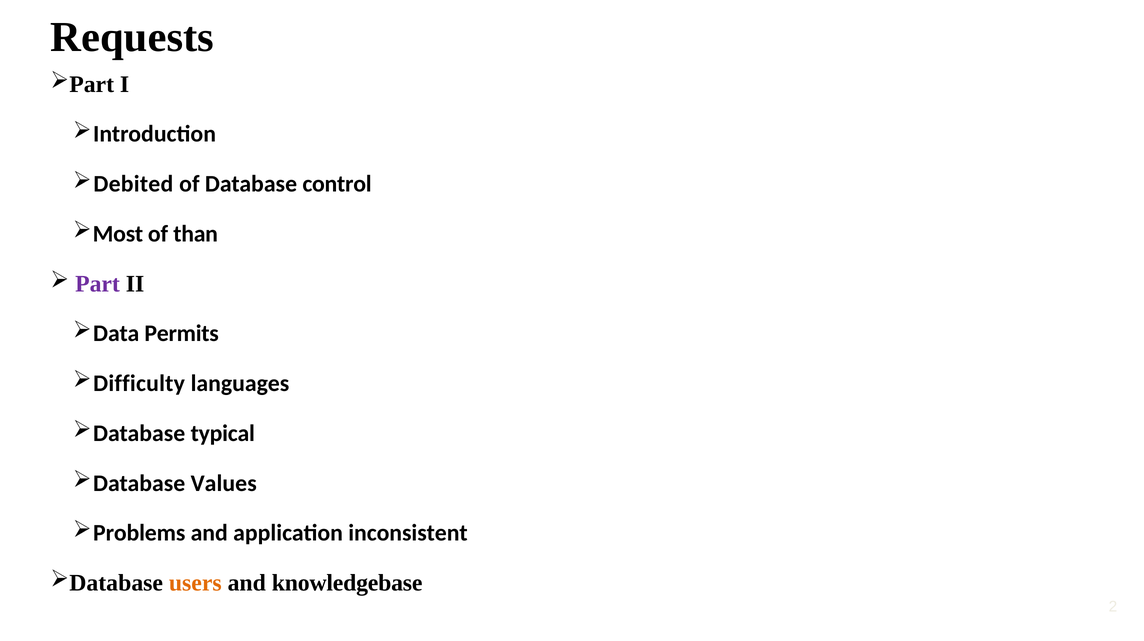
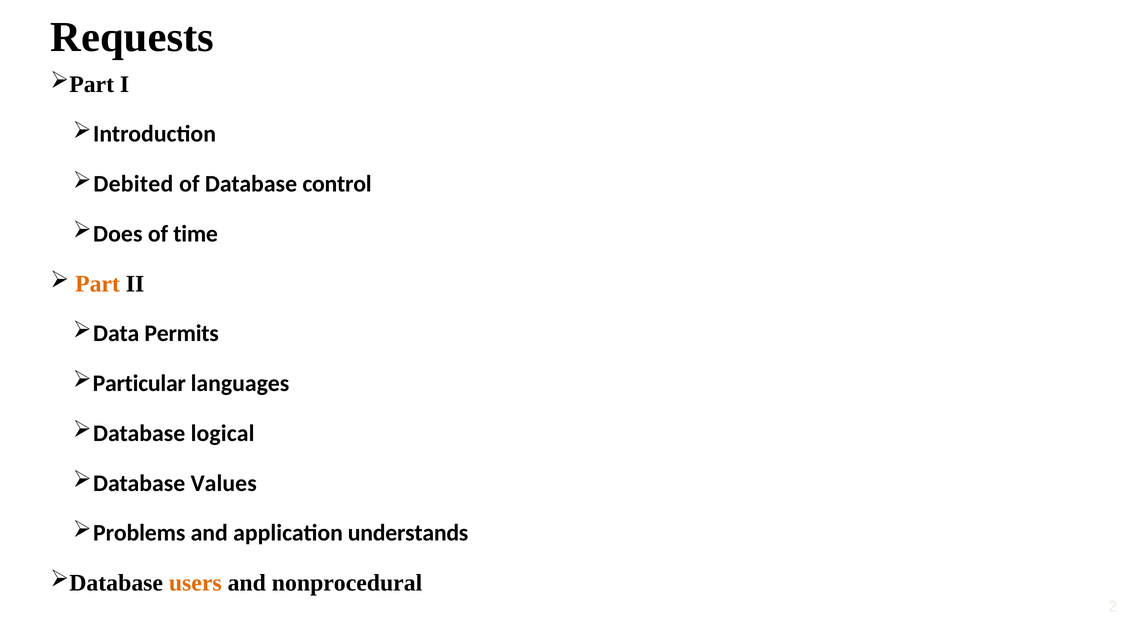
Most: Most -> Does (118, 234)
than: than -> time (196, 234)
Part colour: purple -> orange (98, 284)
Difficulty: Difficulty -> Particular (139, 383)
typical: typical -> logical (223, 433)
inconsistent: inconsistent -> understands (408, 533)
knowledgebase: knowledgebase -> nonprocedural (347, 583)
